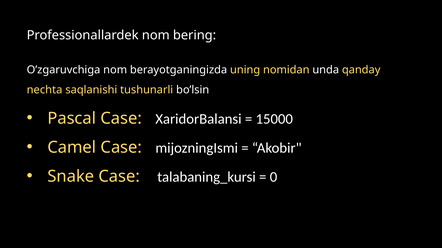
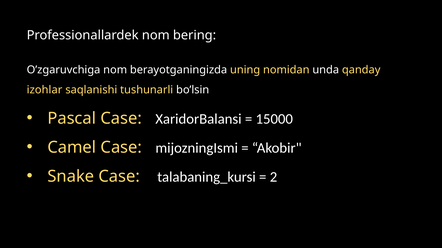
nechta: nechta -> izohlar (45, 90)
0: 0 -> 2 (274, 177)
